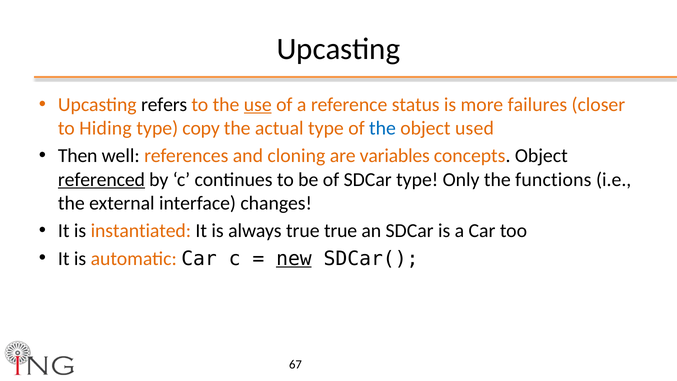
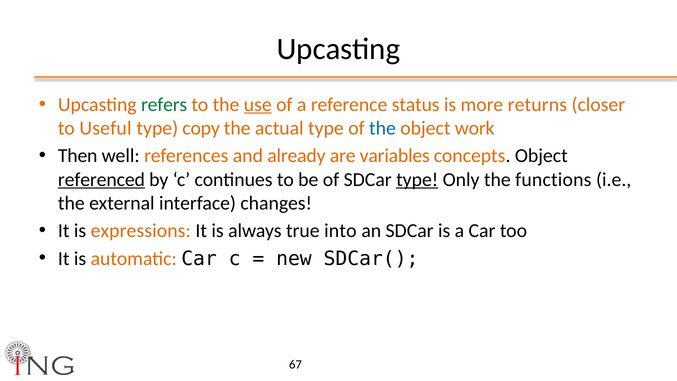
refers colour: black -> green (164, 105)
failures: failures -> returns (537, 105)
Hiding: Hiding -> Useful (106, 128)
used: used -> work (475, 128)
cloning: cloning -> already (296, 156)
type underline: none -> present (417, 179)
instantiated: instantiated -> expressions (141, 231)
true true: true -> into (340, 231)
new underline: present -> none (294, 258)
